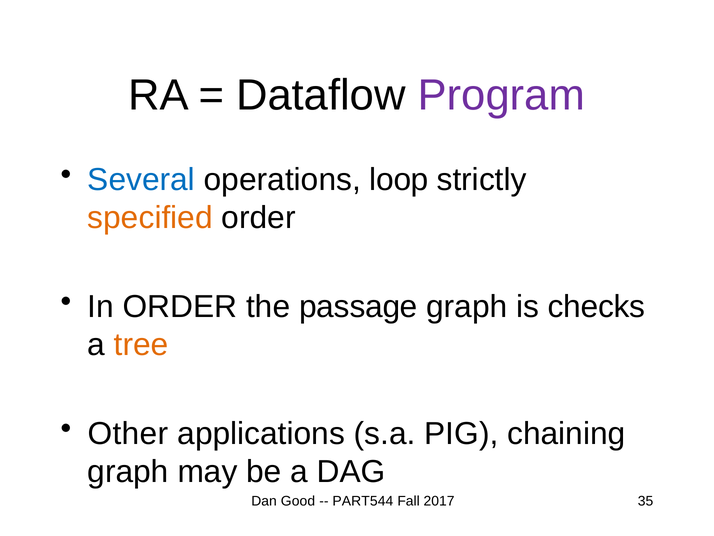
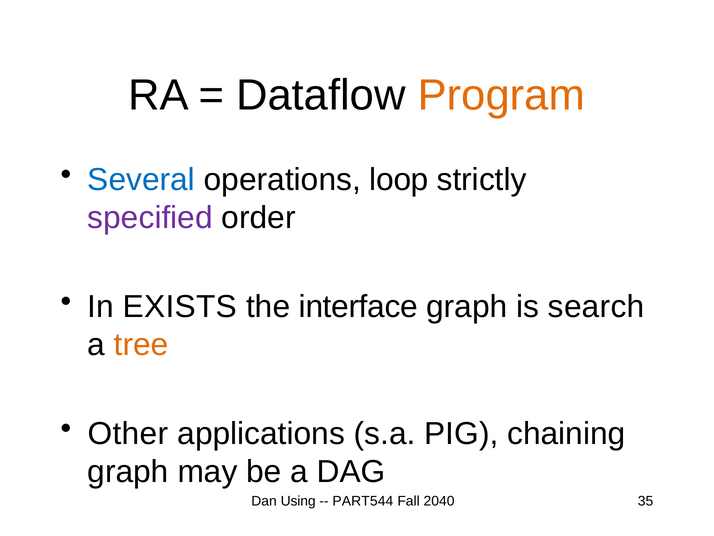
Program colour: purple -> orange (501, 95)
specified colour: orange -> purple (150, 218)
In ORDER: ORDER -> EXISTS (180, 306)
passage: passage -> interface (358, 306)
checks: checks -> search (596, 306)
Good: Good -> Using (298, 501)
2017: 2017 -> 2040 (439, 501)
